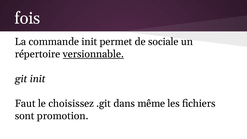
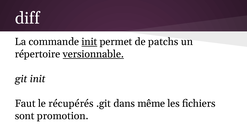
fois: fois -> diff (27, 18)
init underline: none -> present (89, 42)
sociale: sociale -> patchs (163, 42)
choisissez: choisissez -> récupérés (71, 104)
